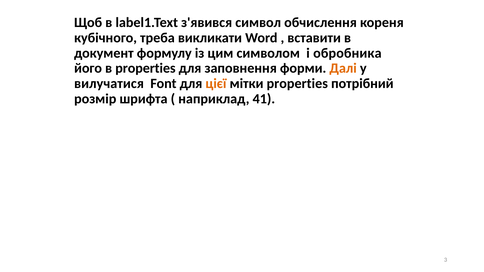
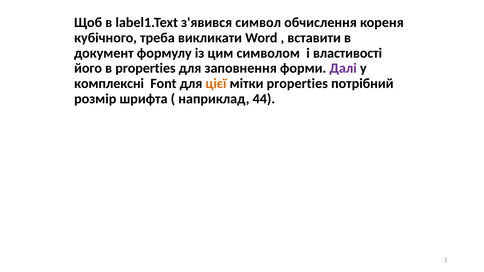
обробника: обробника -> властивості (347, 53)
Далі colour: orange -> purple (343, 68)
вилучатися: вилучатися -> комплексні (109, 84)
41: 41 -> 44 (264, 99)
